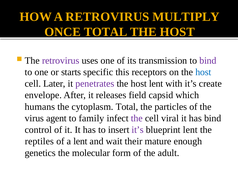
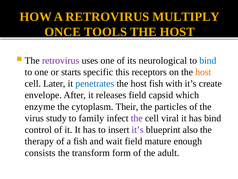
ONCE TOTAL: TOTAL -> TOOLS (106, 32)
transmission: transmission -> neurological (163, 60)
bind colour: purple -> blue (208, 60)
host colour: blue -> orange (203, 72)
penetrates colour: purple -> blue (95, 83)
host lent: lent -> fish (156, 83)
humans: humans -> enzyme (40, 106)
cytoplasm Total: Total -> Their (127, 106)
agent: agent -> study (56, 118)
blueprint lent: lent -> also (190, 129)
reptiles: reptiles -> therapy (39, 141)
a lent: lent -> fish (80, 141)
wait their: their -> field (134, 141)
genetics: genetics -> consists (40, 152)
molecular: molecular -> transform (91, 152)
